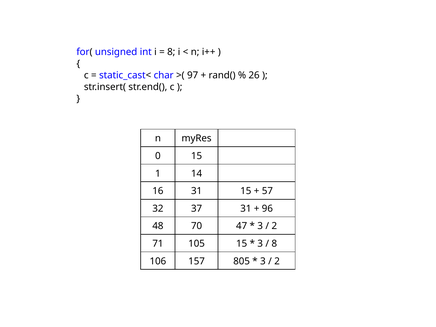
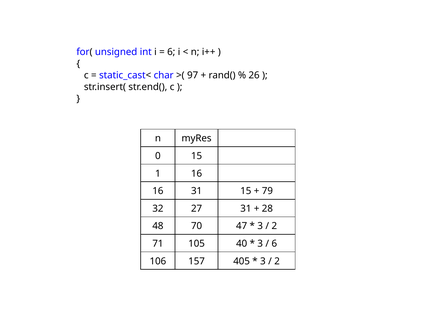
8: 8 -> 6 (171, 52)
1 14: 14 -> 16 (197, 174)
57: 57 -> 79 (267, 191)
37: 37 -> 27 (197, 209)
96: 96 -> 28 (267, 209)
105 15: 15 -> 40 (242, 244)
8: 8 -> 6 (274, 244)
805: 805 -> 405 (242, 261)
